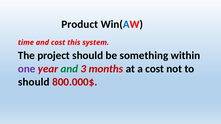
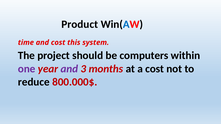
something: something -> computers (144, 56)
and colour: green -> purple (69, 69)
should: should -> reduce (34, 82)
